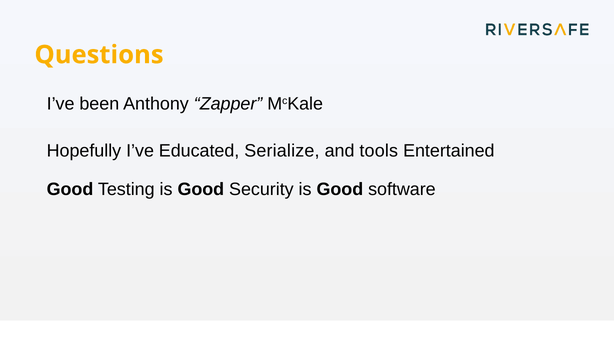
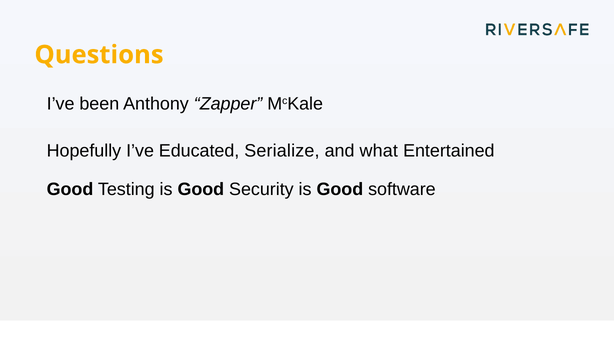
tools: tools -> what (379, 151)
